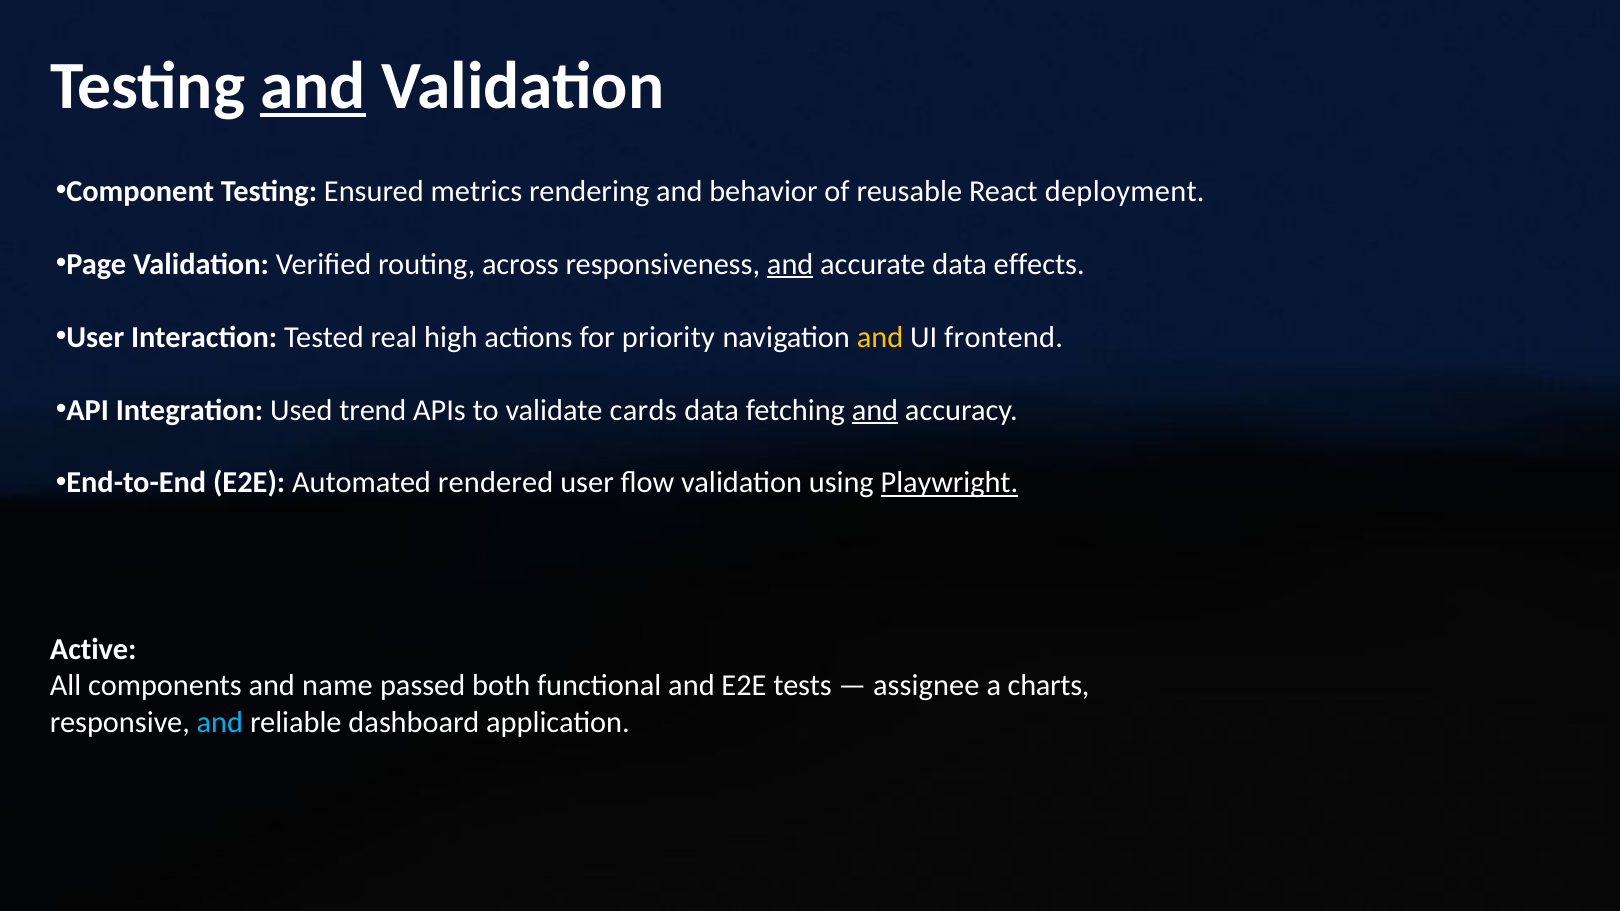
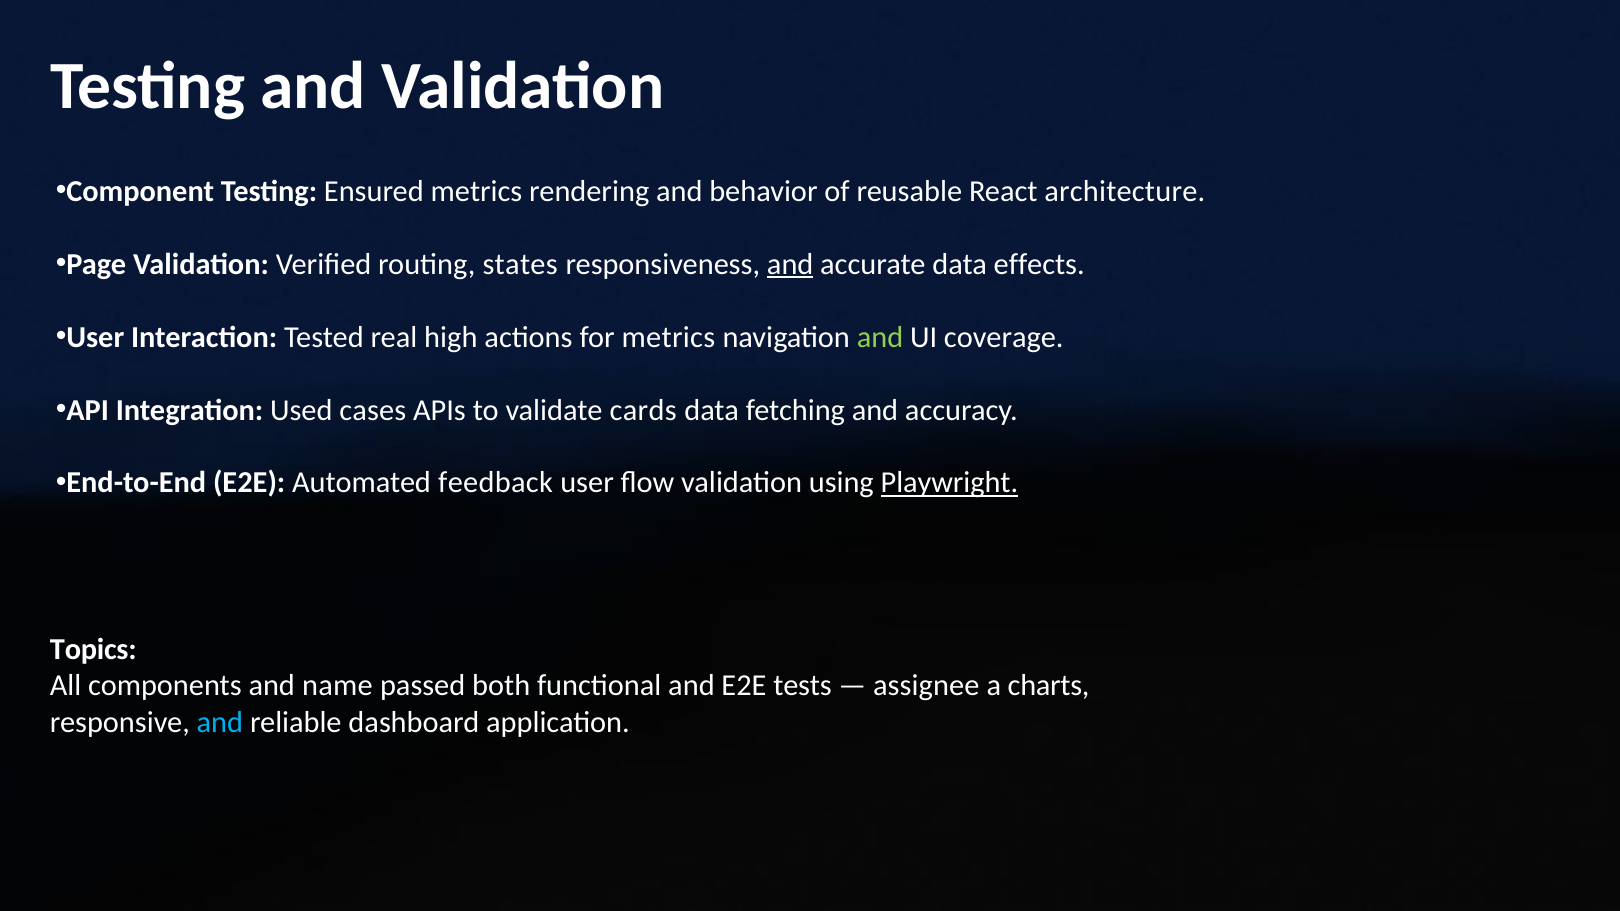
and underline: present -> none (313, 86)
deployment: deployment -> architecture (1125, 191)
across: across -> states (520, 264)
for priority: priority -> metrics (668, 337)
and colour: yellow -> light green (880, 337)
frontend: frontend -> coverage (1004, 337)
trend: trend -> cases (373, 410)
and underline: present -> none (875, 410)
rendered: rendered -> feedback (496, 483)
Active: Active -> Topics (93, 649)
